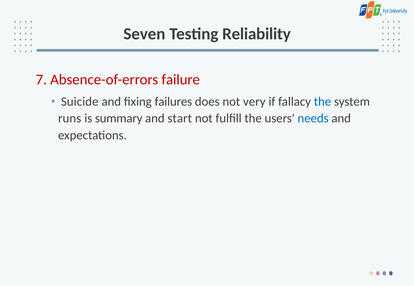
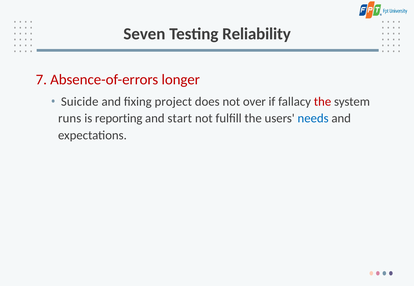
failure: failure -> longer (181, 80)
failures: failures -> project (173, 102)
very: very -> over (254, 102)
the colour: blue -> red (323, 102)
summary: summary -> reporting (119, 119)
